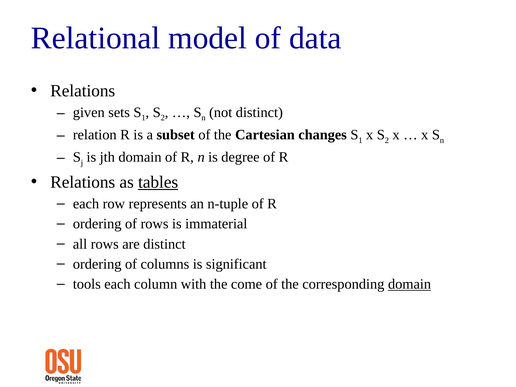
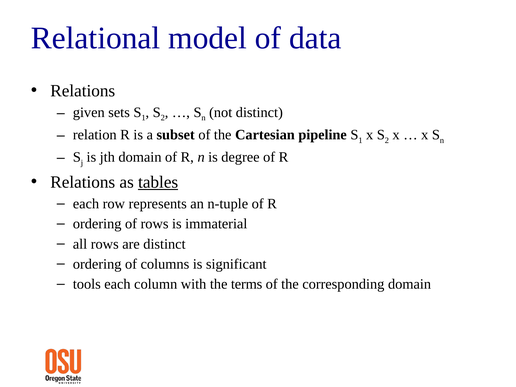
changes: changes -> pipeline (323, 135)
come: come -> terms (247, 284)
domain underline: present -> none (410, 284)
